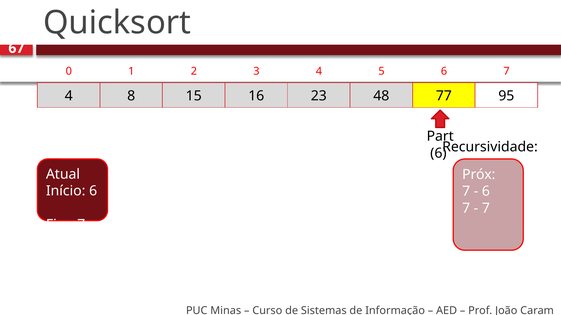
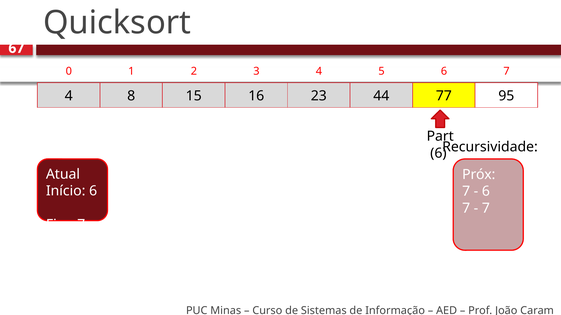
48: 48 -> 44 (381, 96)
